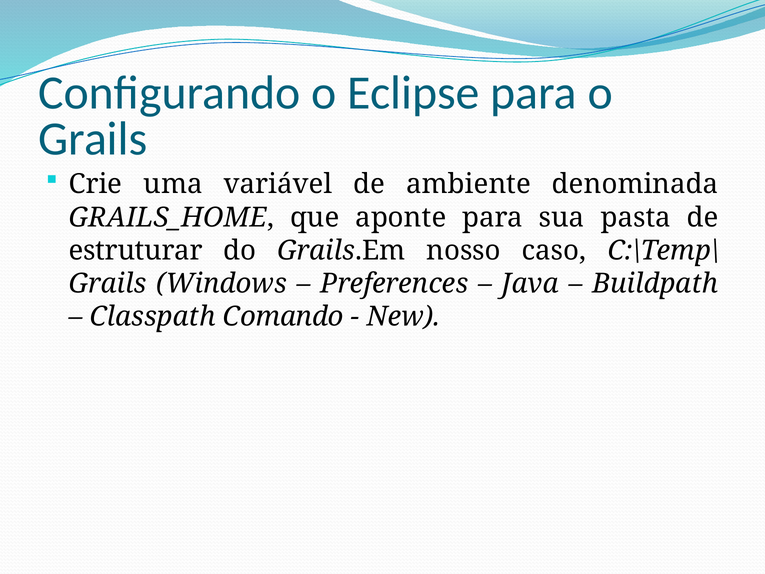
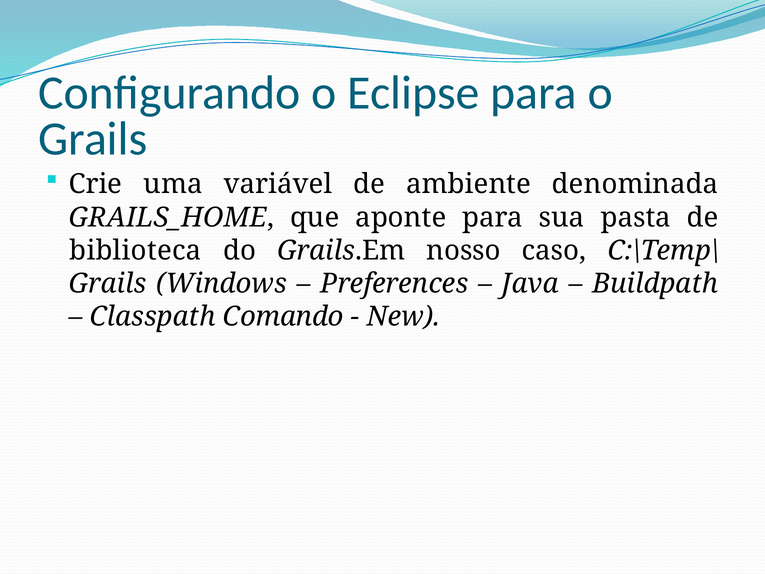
estruturar: estruturar -> biblioteca (135, 250)
